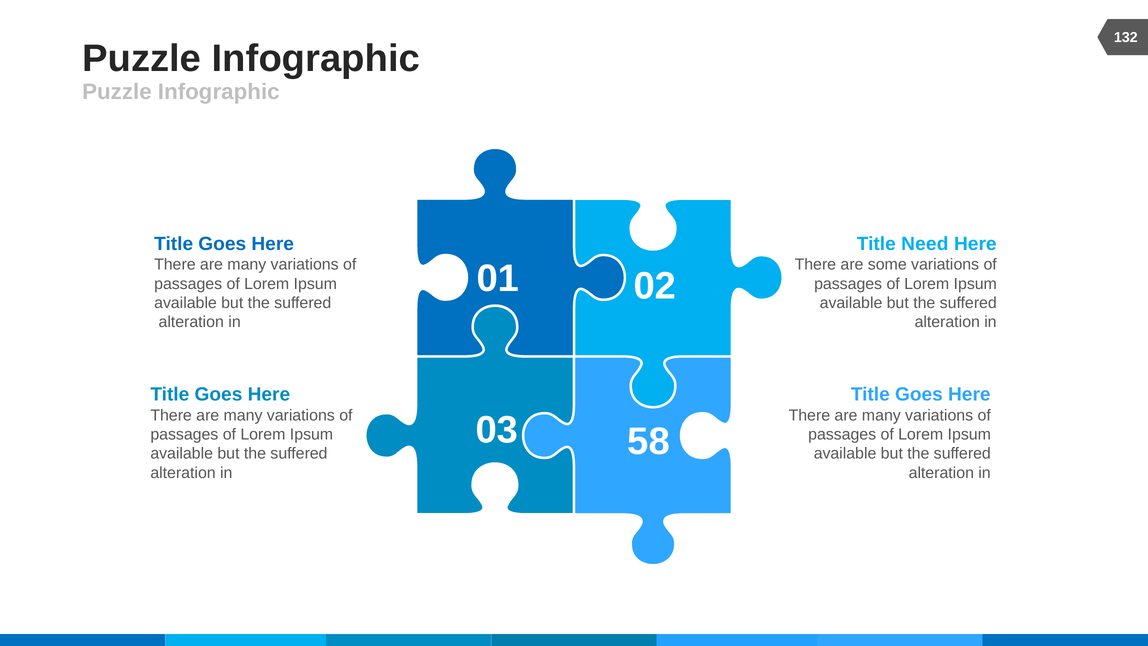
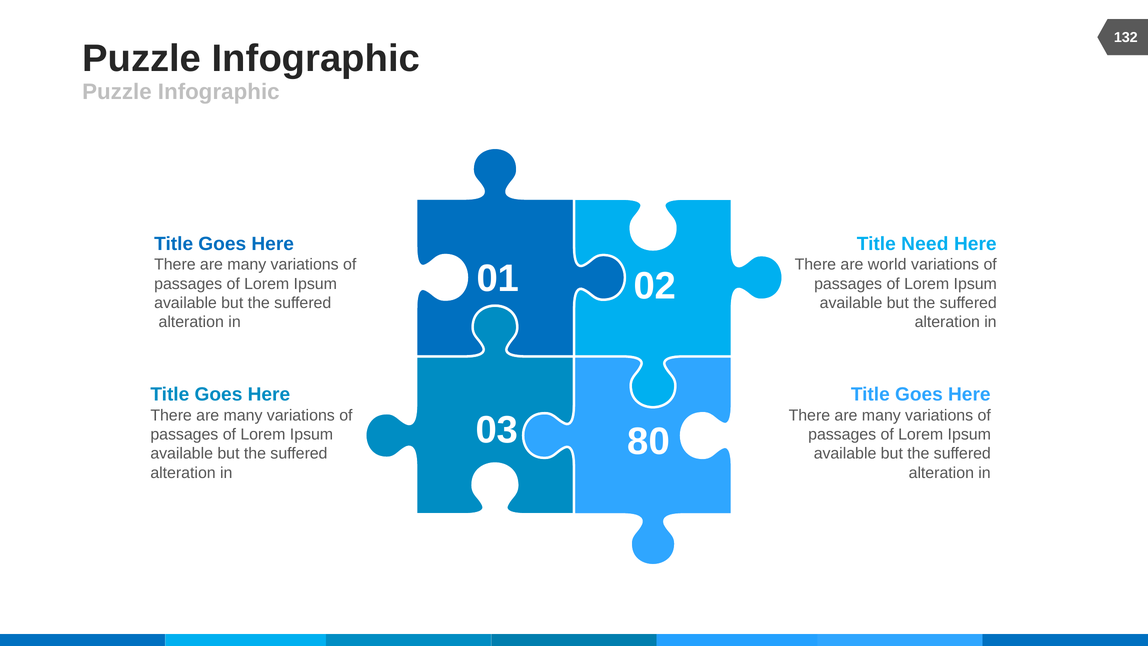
some: some -> world (887, 265)
58: 58 -> 80 (649, 442)
